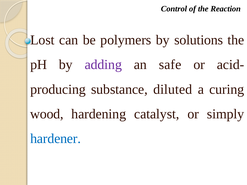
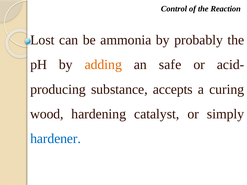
polymers: polymers -> ammonia (126, 40)
solutions: solutions -> probably (199, 40)
adding colour: purple -> orange (103, 65)
diluted: diluted -> accepts (173, 89)
